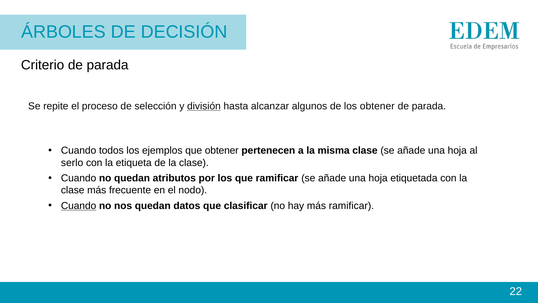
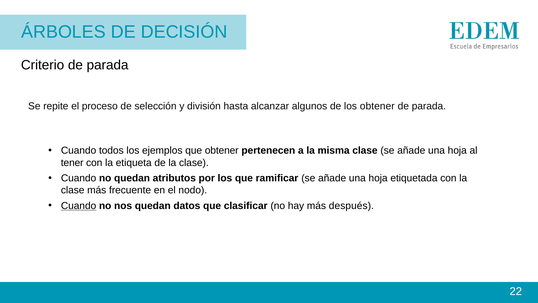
división underline: present -> none (204, 106)
serlo: serlo -> tener (72, 163)
más ramificar: ramificar -> después (351, 206)
